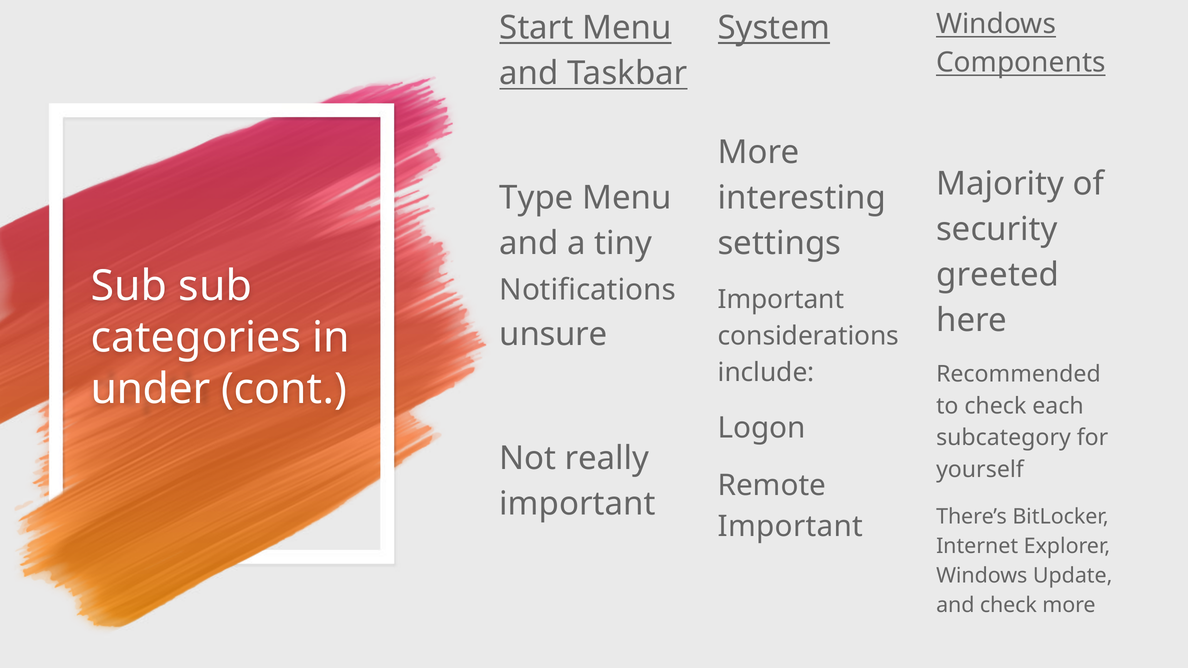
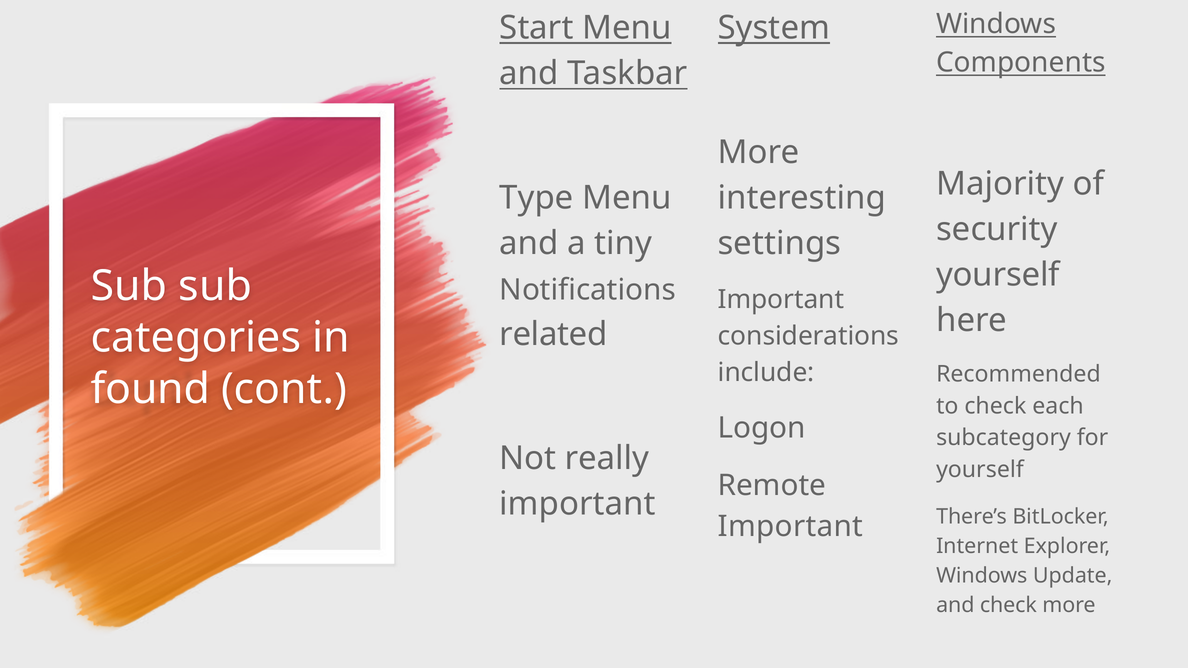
greeted: greeted -> yourself (998, 275)
unsure: unsure -> related (553, 334)
under: under -> found (150, 389)
